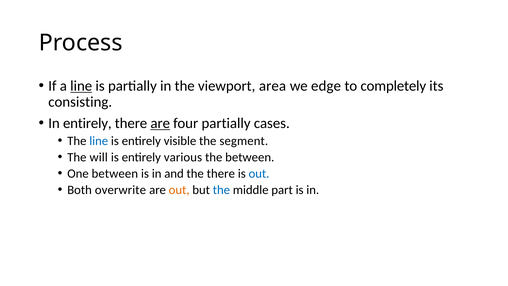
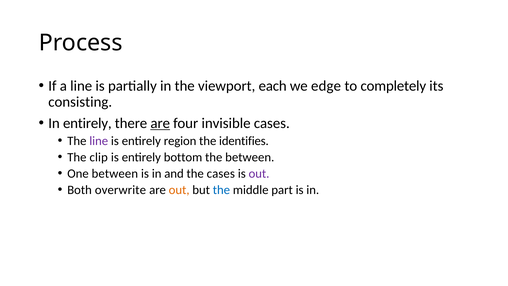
line underline: present -> none (81, 86)
area: area -> each (273, 86)
four partially: partially -> invisible (226, 123)
line colour: blue -> purple (99, 141)
visible: visible -> region (180, 141)
segment: segment -> identifies (244, 141)
will: will -> clip (99, 157)
various: various -> bottom (183, 157)
the there: there -> cases (221, 173)
out colour: blue -> purple (259, 173)
